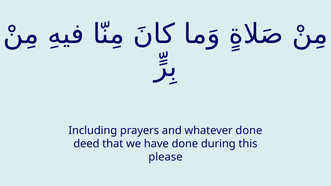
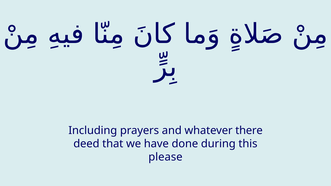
whatever done: done -> there (249, 131)
